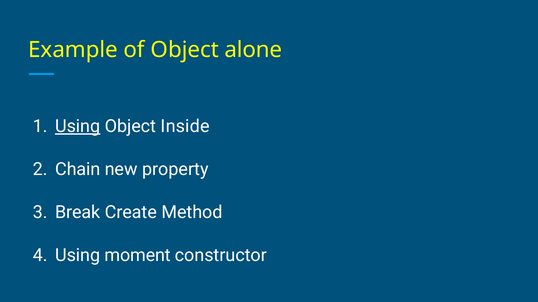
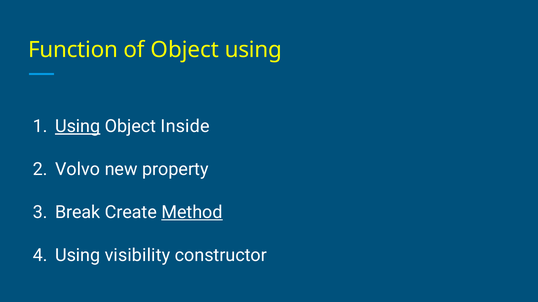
Example: Example -> Function (73, 50)
Object alone: alone -> using (253, 50)
Chain: Chain -> Volvo (78, 170)
Method underline: none -> present (192, 213)
moment: moment -> visibility (137, 256)
